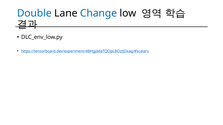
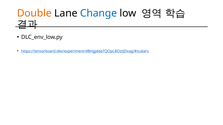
Double colour: blue -> orange (34, 13)
